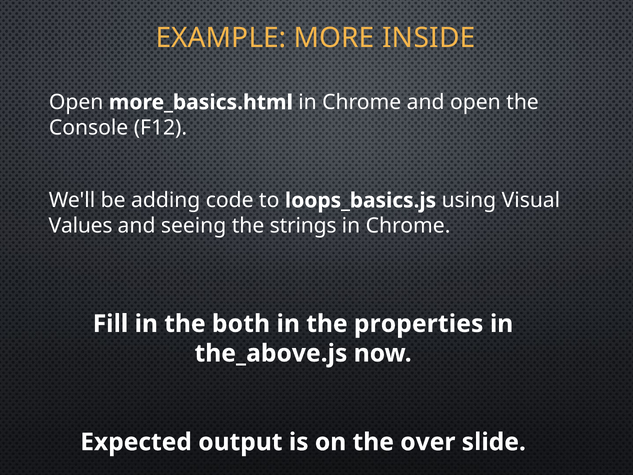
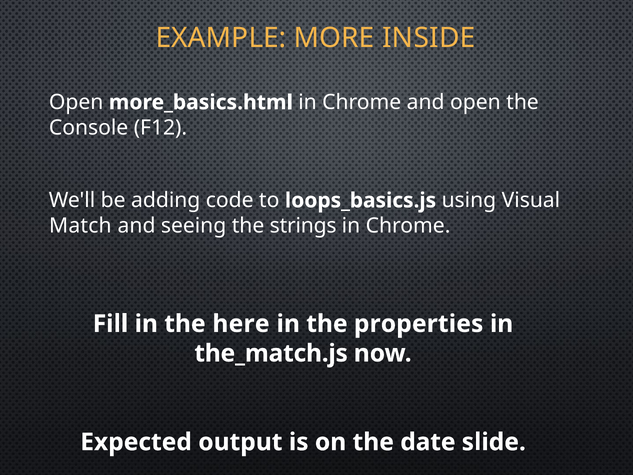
Values: Values -> Match (80, 226)
both: both -> here (241, 324)
the_above.js: the_above.js -> the_match.js (271, 353)
over: over -> date (428, 442)
